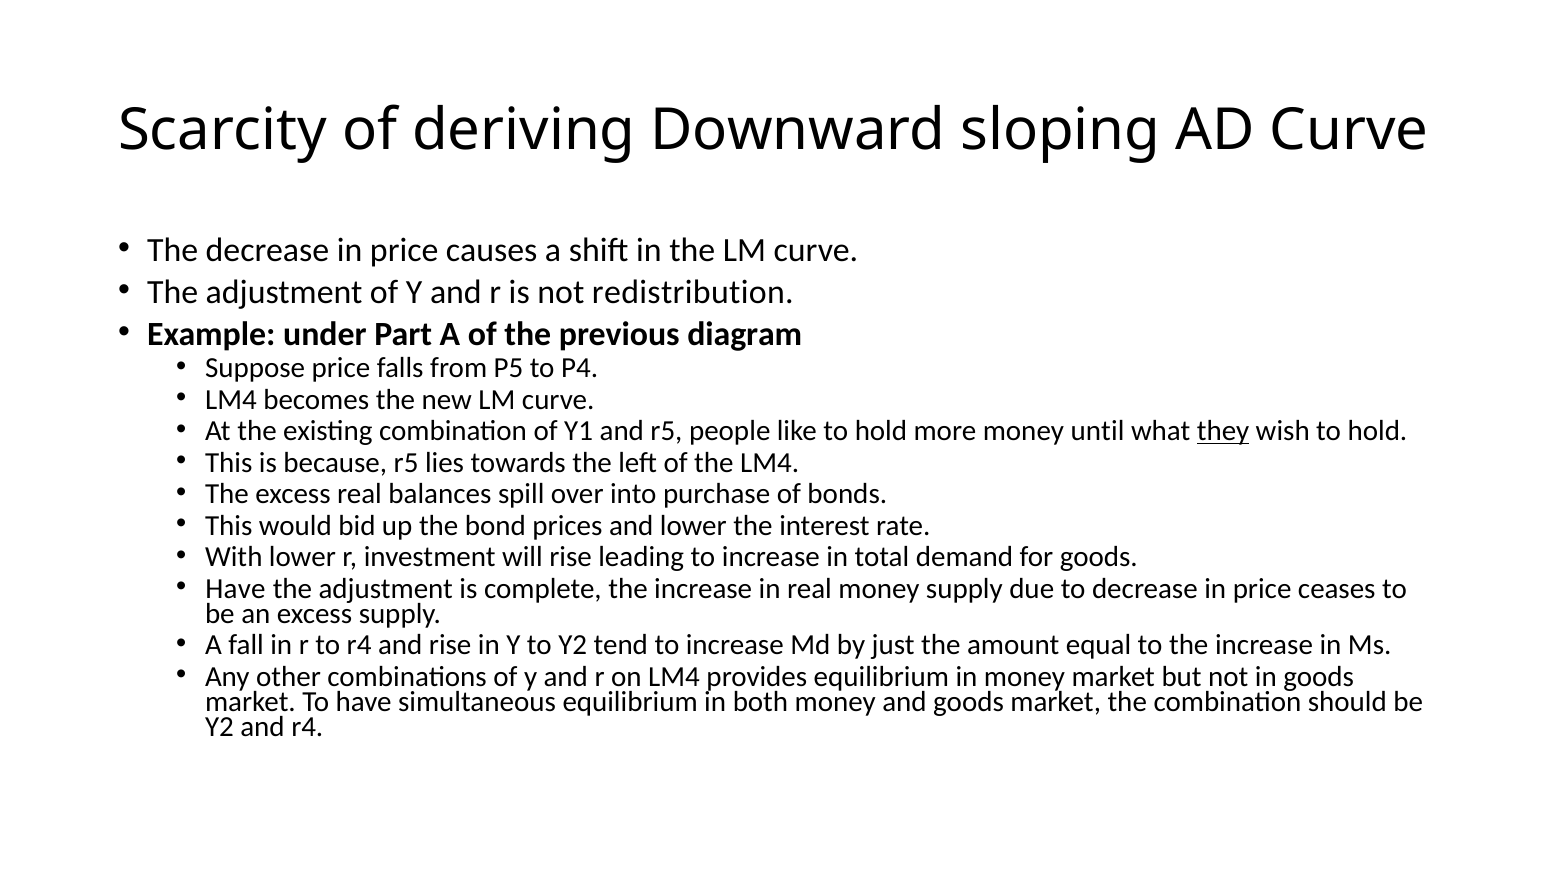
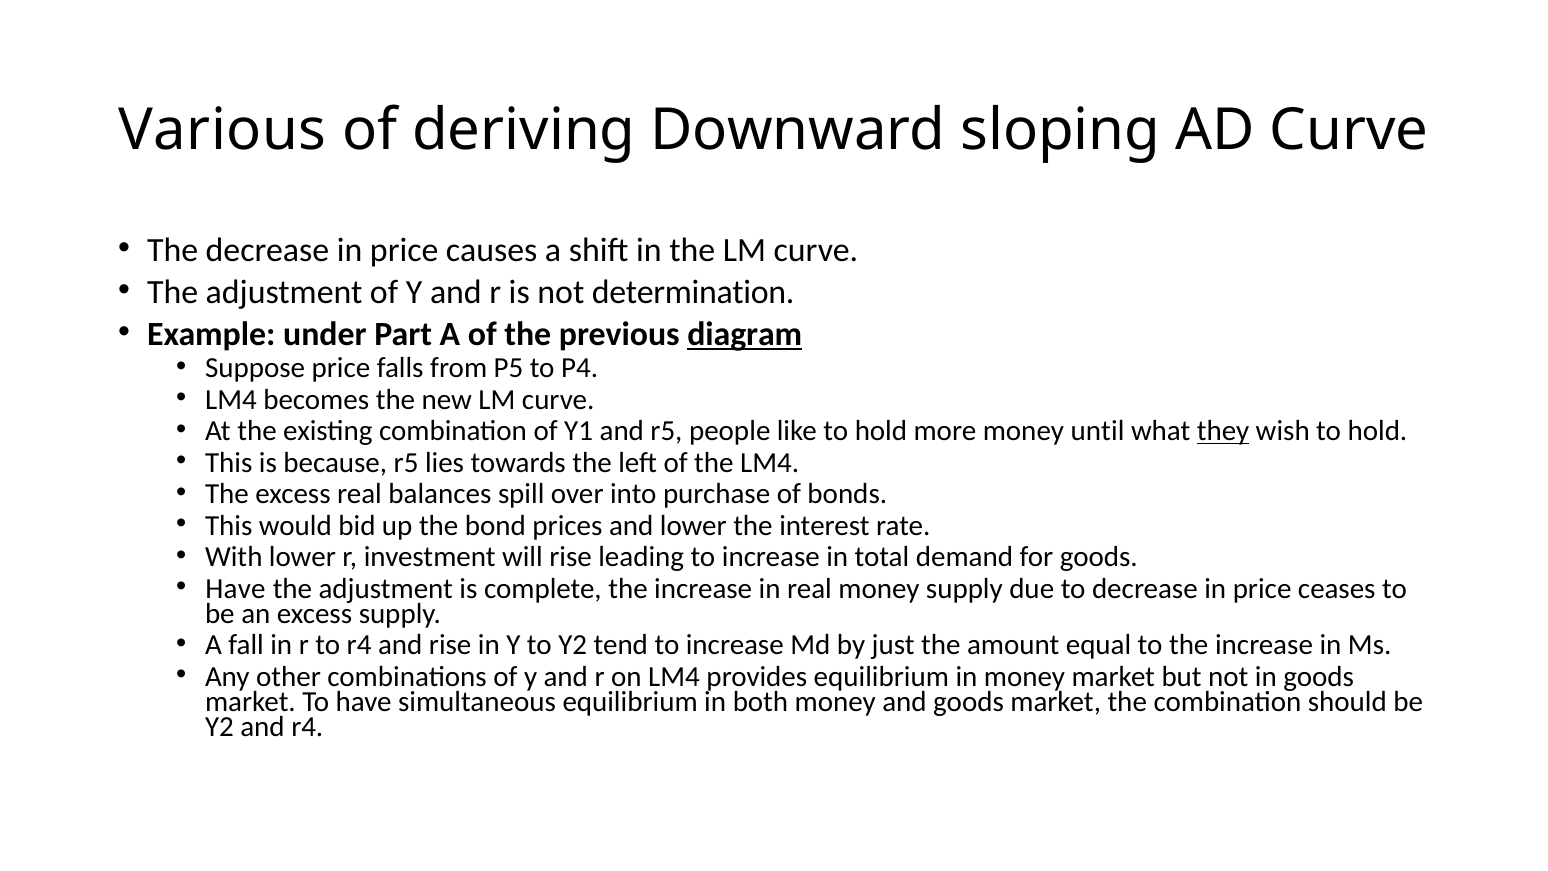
Scarcity: Scarcity -> Various (222, 130)
redistribution: redistribution -> determination (693, 292)
diagram underline: none -> present (745, 334)
